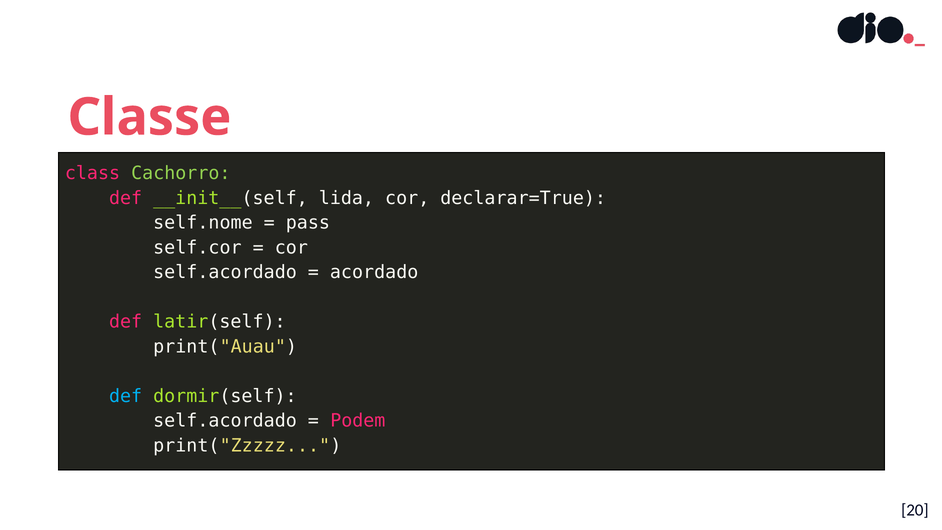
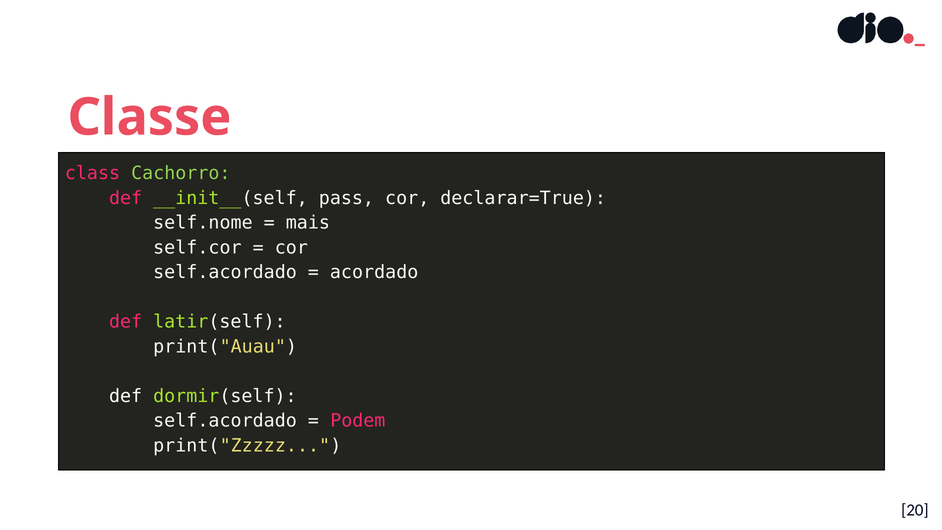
lida: lida -> pass (346, 198)
pass: pass -> mais (308, 223)
def colour: light blue -> white (126, 396)
